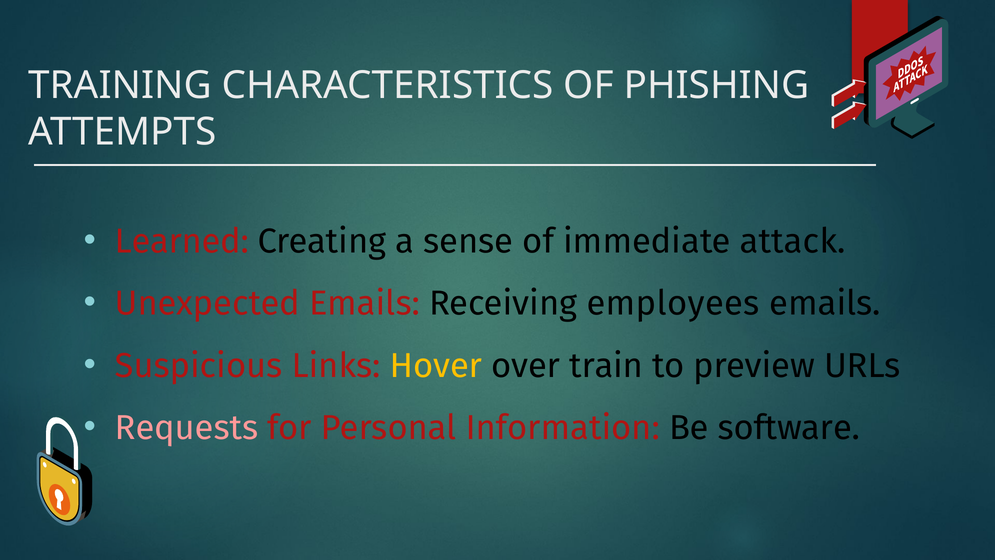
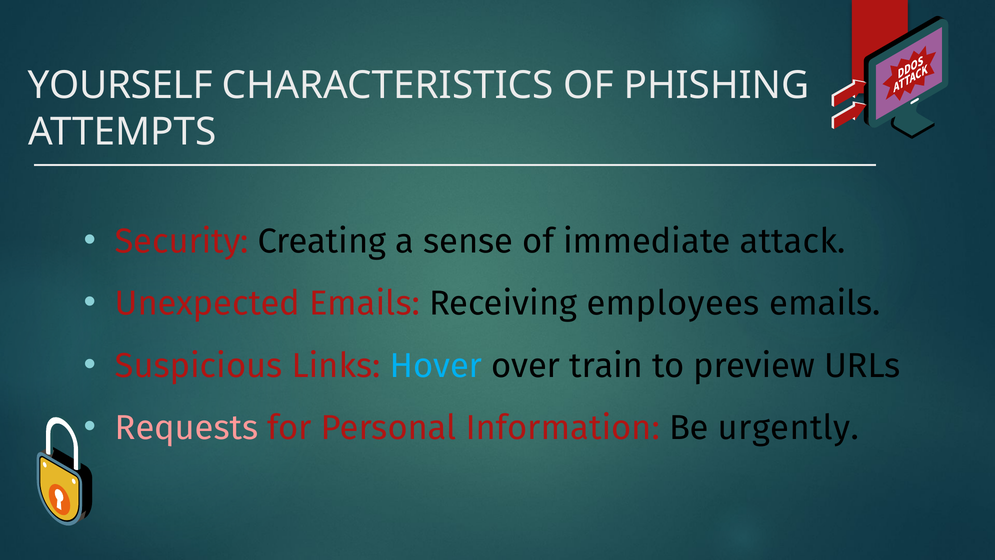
TRAINING: TRAINING -> YOURSELF (120, 86)
Learned: Learned -> Security (182, 241)
Hover colour: yellow -> light blue (436, 366)
software: software -> urgently (789, 428)
